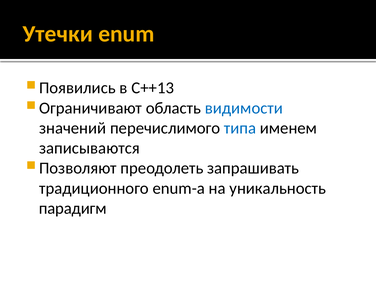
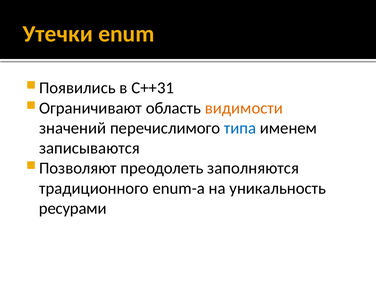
C++13: C++13 -> C++31 (153, 88)
видимости colour: blue -> orange (244, 108)
запрашивать: запрашивать -> заполняются (253, 168)
парадигм: парадигм -> ресурами (73, 208)
